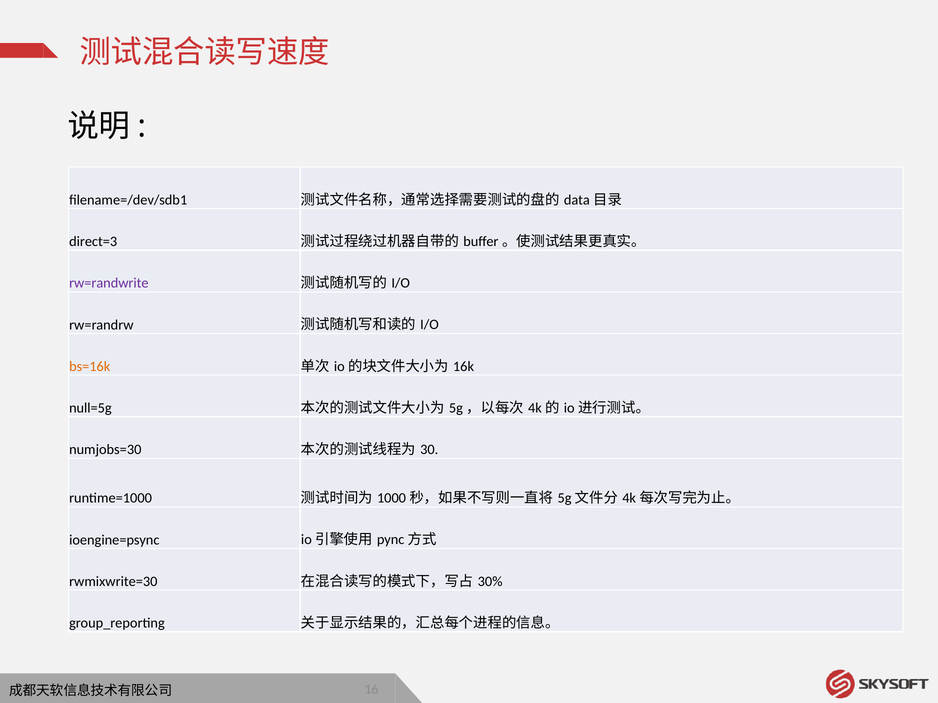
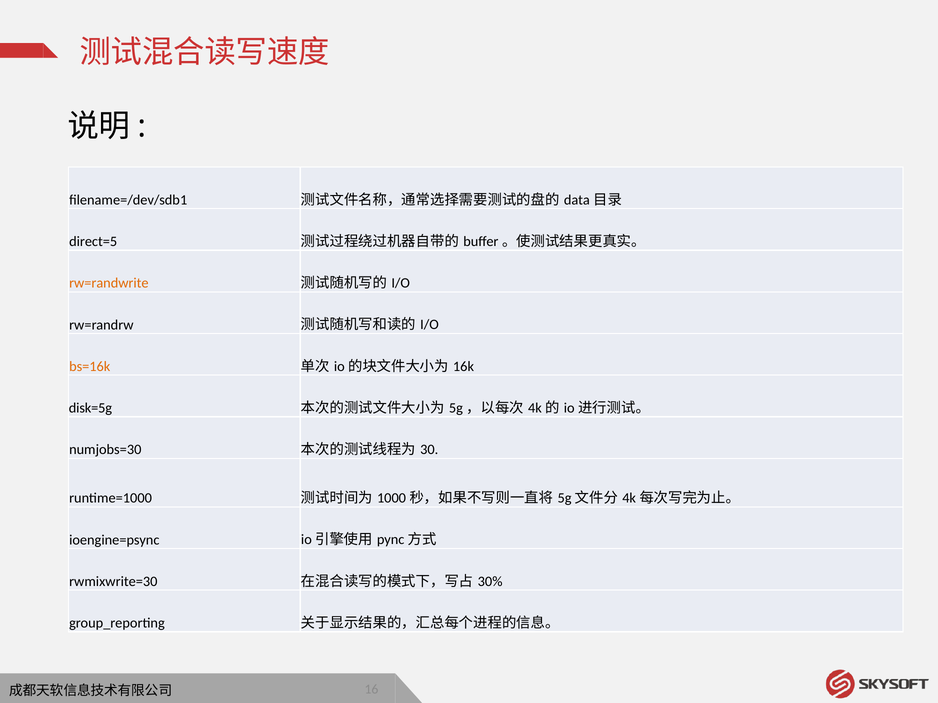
direct=3: direct=3 -> direct=5 (93, 242)
rw=randwrite colour: purple -> orange (109, 283)
null=5g: null=5g -> disk=5g (90, 408)
